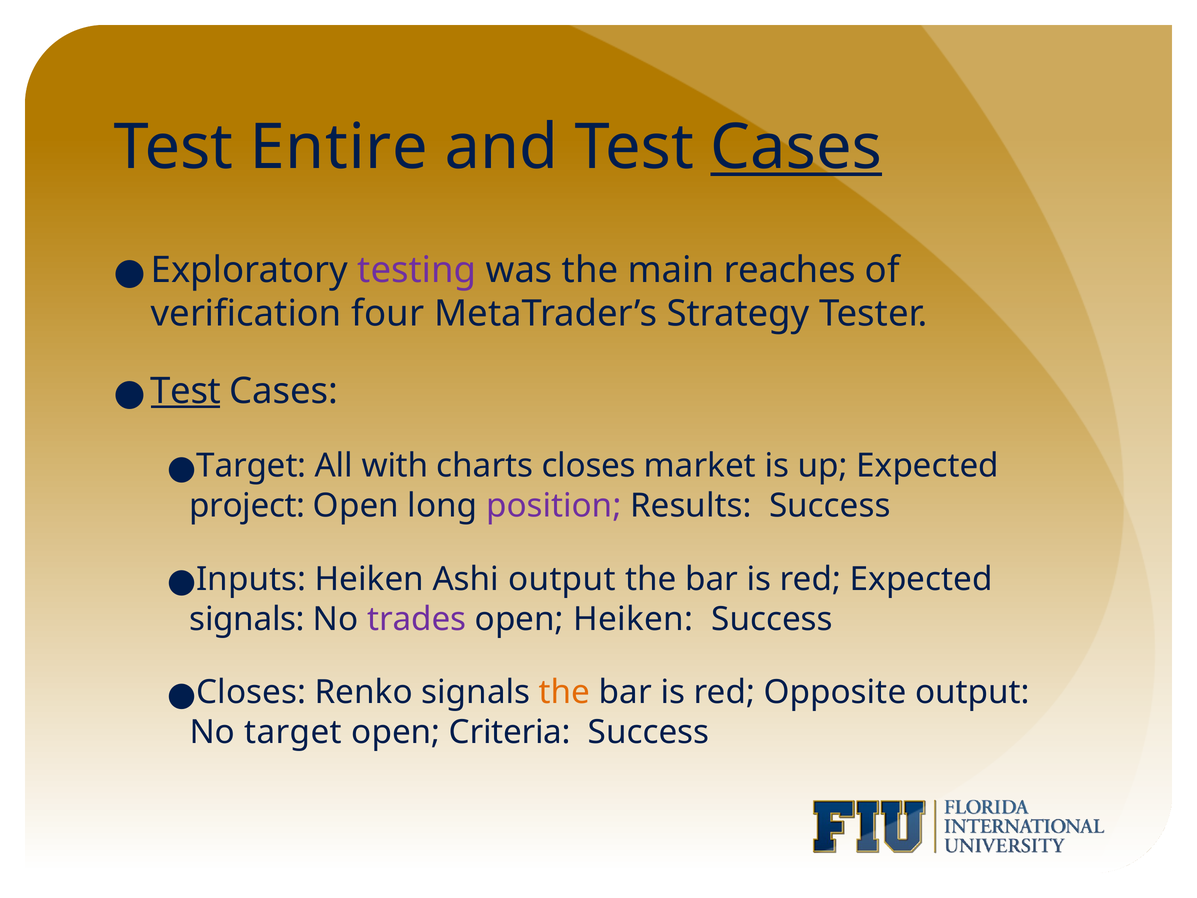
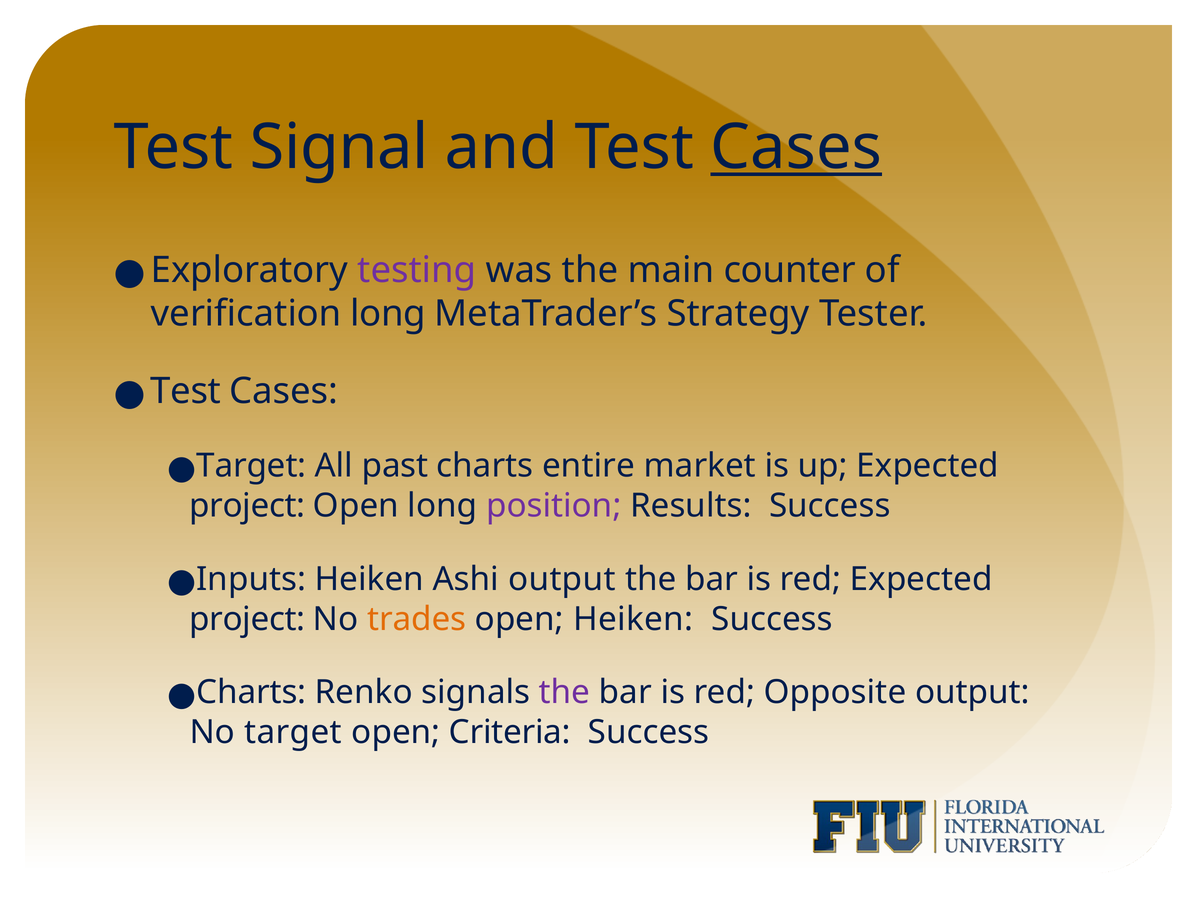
Entire: Entire -> Signal (339, 147)
reaches: reaches -> counter (790, 270)
verification four: four -> long (388, 314)
Test underline: present -> none (186, 391)
with: with -> past (395, 466)
charts closes: closes -> entire (588, 466)
signals: signals -> project (247, 619)
trades colour: purple -> orange (417, 619)
Closes: Closes -> Charts (251, 692)
the colour: orange -> purple (565, 692)
